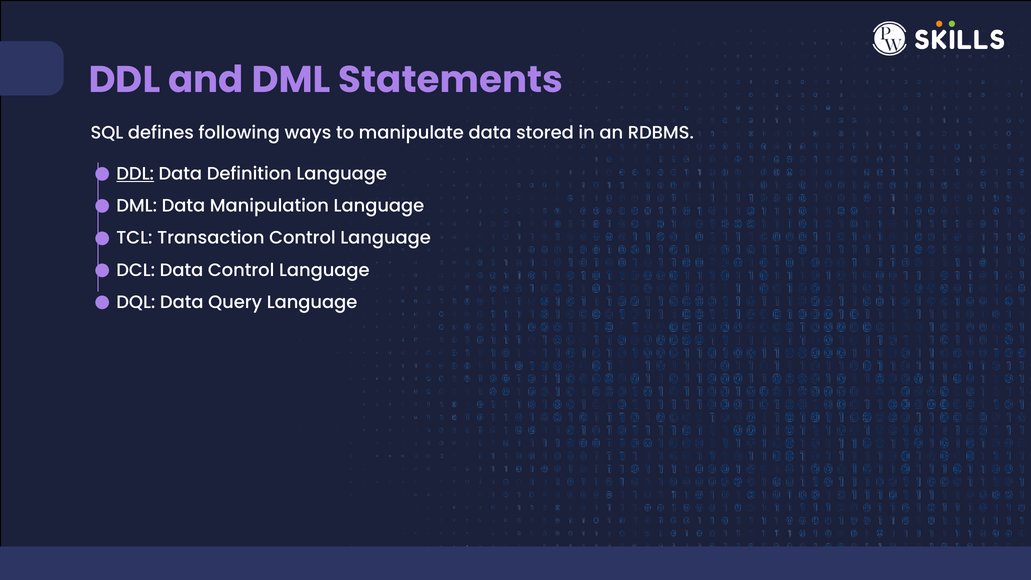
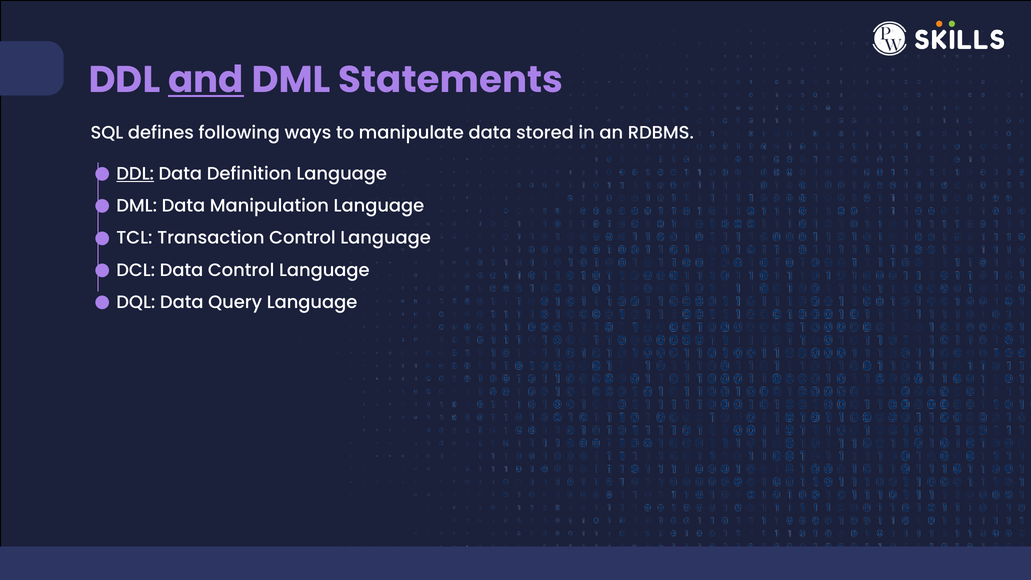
and underline: none -> present (206, 80)
